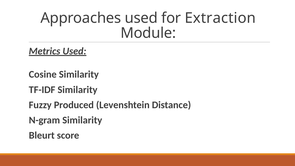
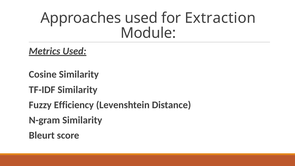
Produced: Produced -> Efficiency (74, 105)
